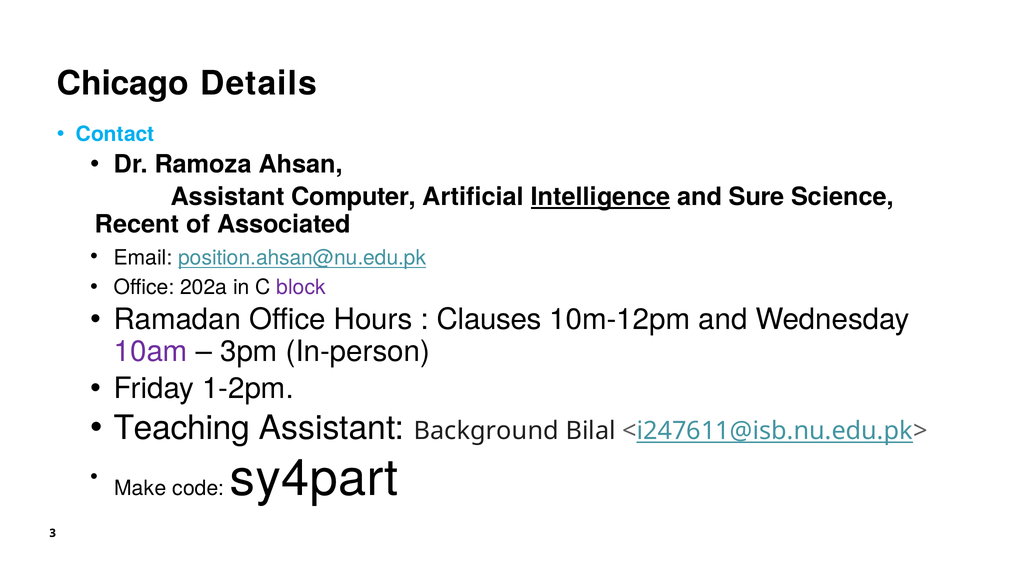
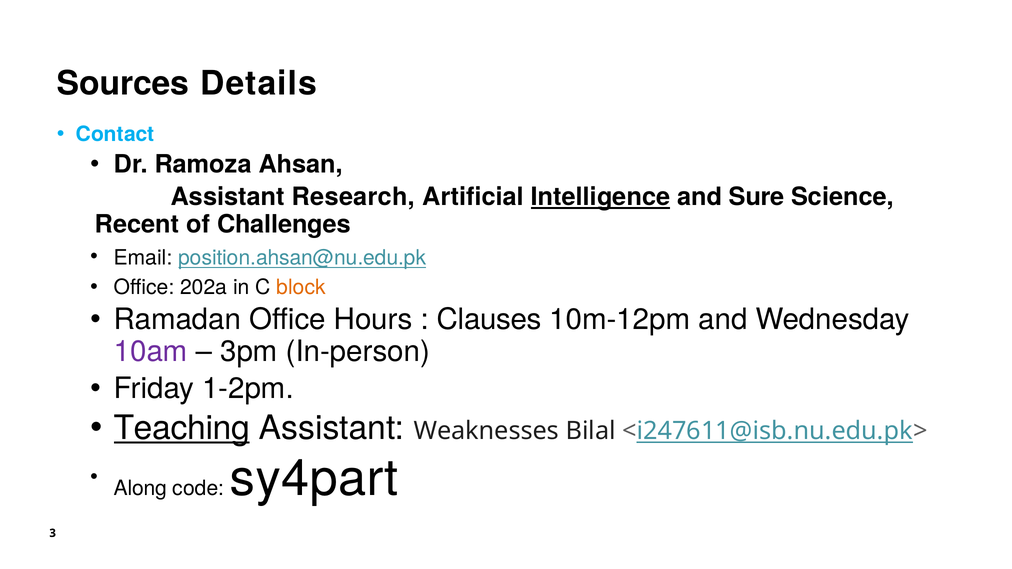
Chicago: Chicago -> Sources (123, 84)
Computer: Computer -> Research (353, 197)
Associated: Associated -> Challenges (284, 225)
block colour: purple -> orange (301, 287)
Teaching underline: none -> present (182, 428)
Background: Background -> Weaknesses (486, 431)
Make: Make -> Along (140, 489)
